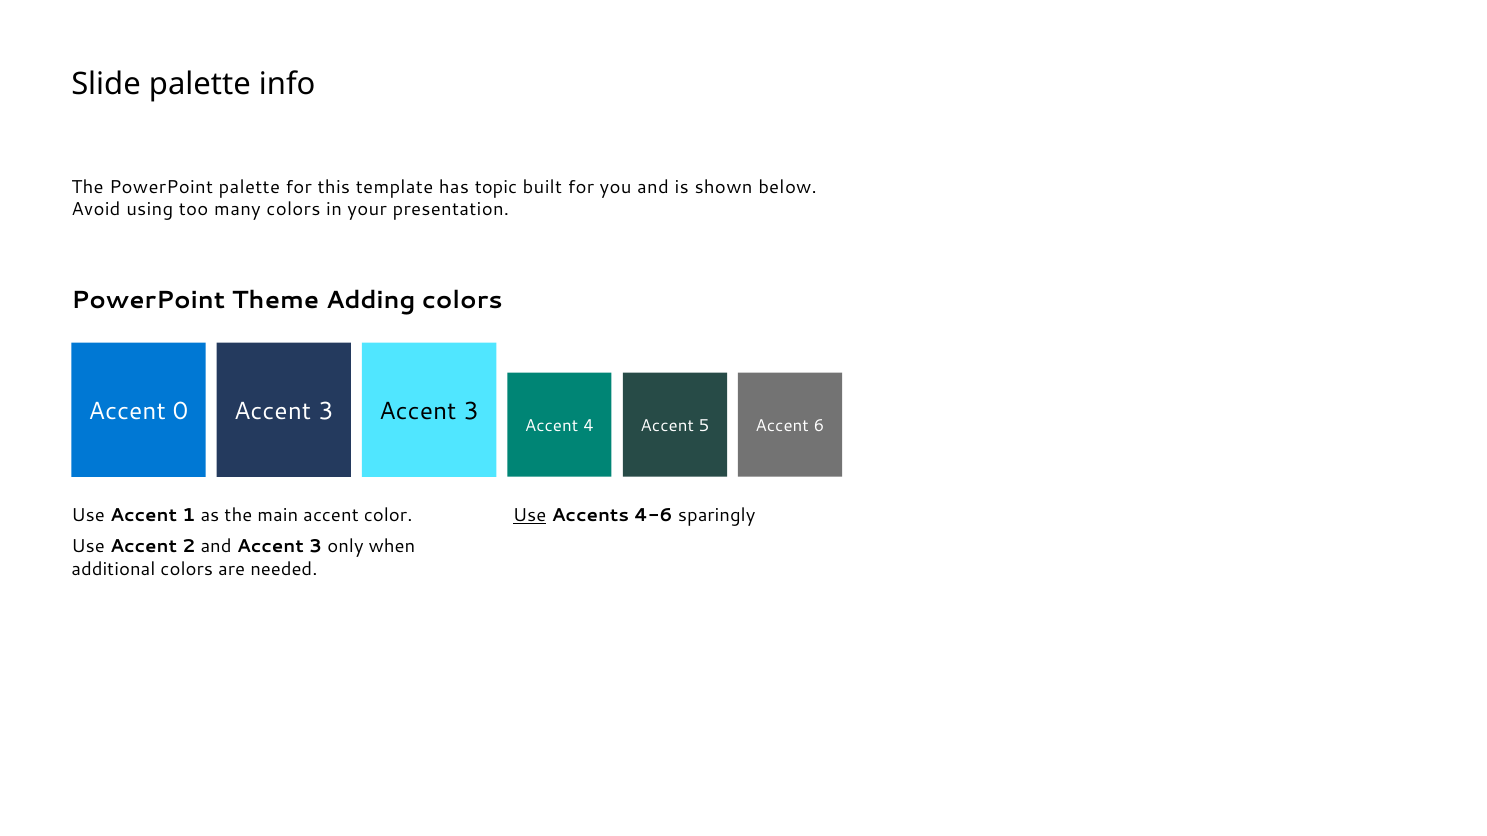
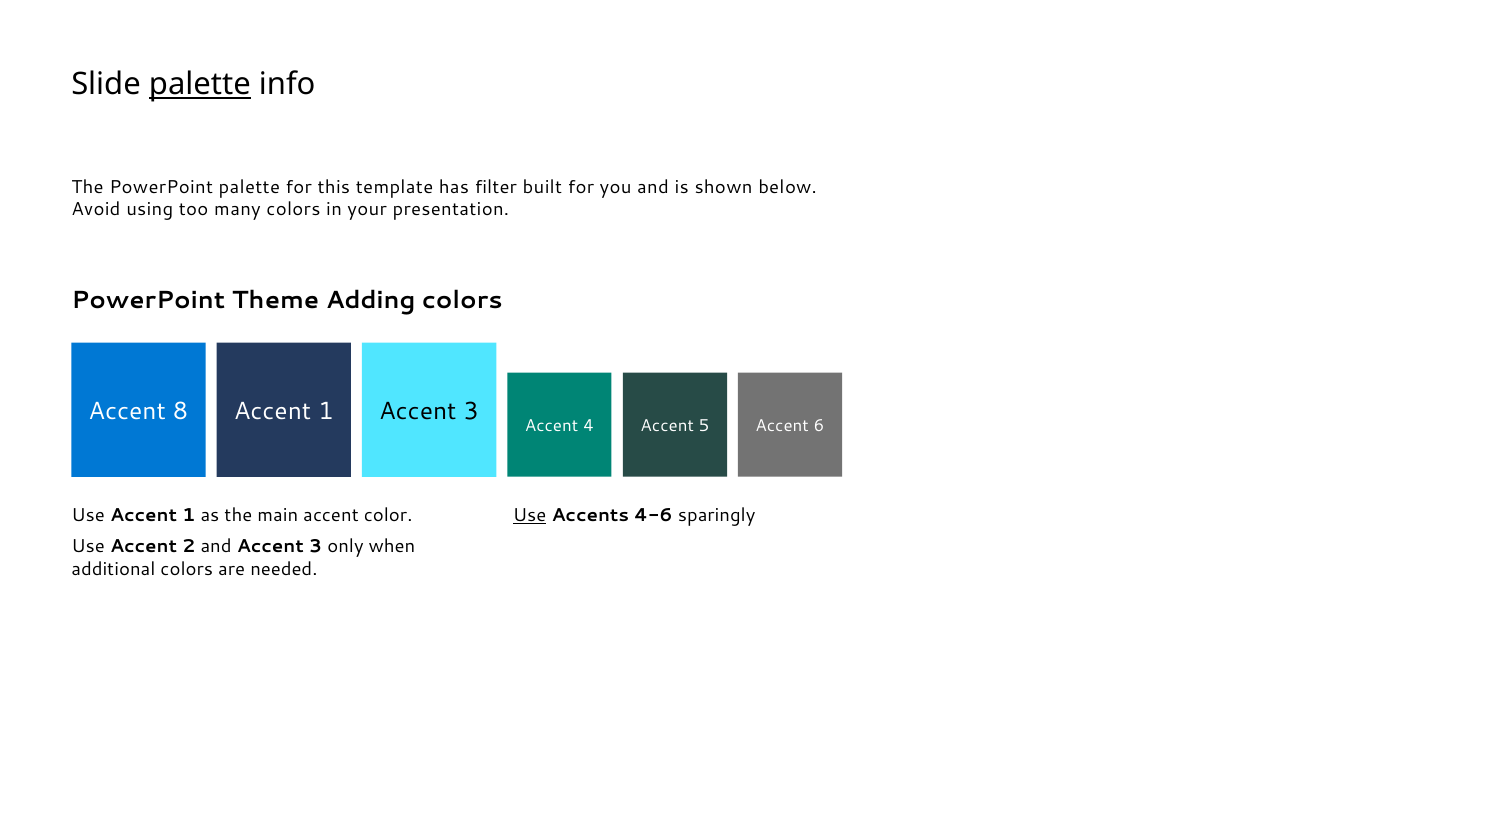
palette underline: none -> present (200, 84)
topic: topic -> filter (496, 188)
0: 0 -> 8 (181, 412)
3: 3 -> 1 (326, 412)
